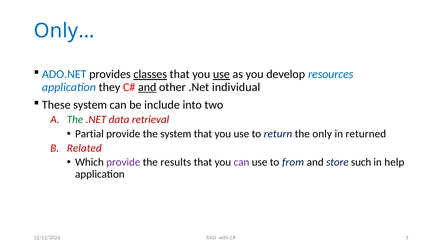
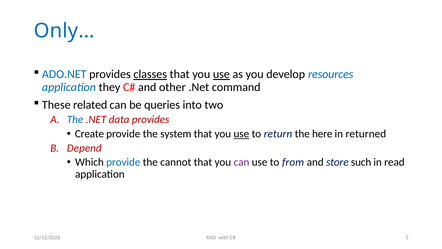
and underline: present -> none (147, 87)
individual: individual -> command (236, 87)
These system: system -> related (90, 105)
include: include -> queries (162, 105)
The colour: green -> blue (75, 119)
data retrieval: retrieval -> provides (151, 119)
Partial: Partial -> Create (89, 134)
use underline: none -> present (241, 134)
only: only -> here (322, 134)
Related: Related -> Depend (84, 148)
provide colour: purple -> blue (123, 162)
results: results -> cannot (176, 162)
help: help -> read (394, 162)
